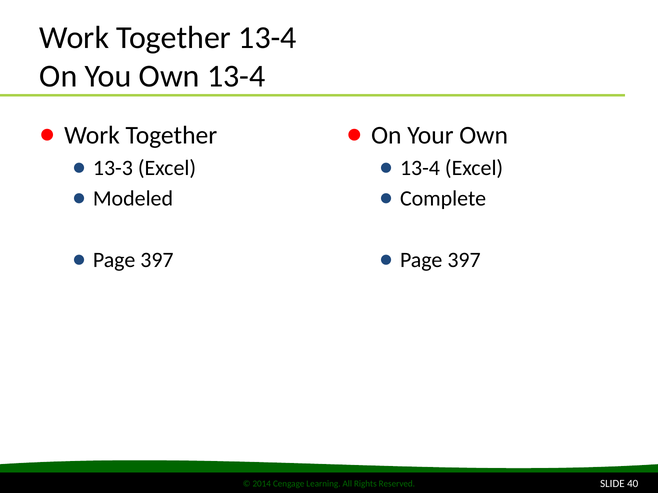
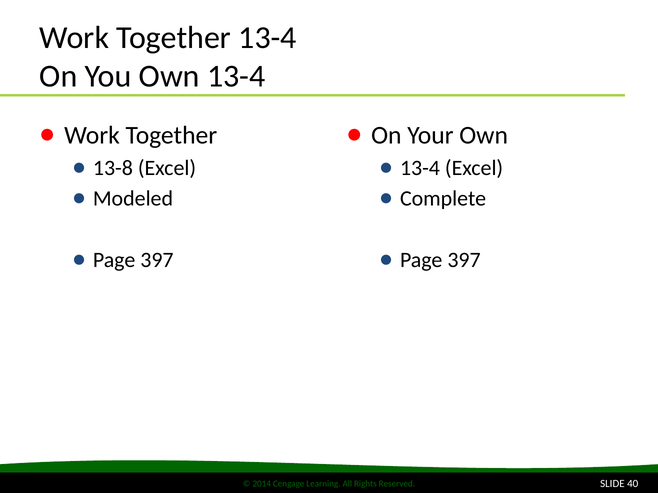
13-3: 13-3 -> 13-8 (113, 168)
